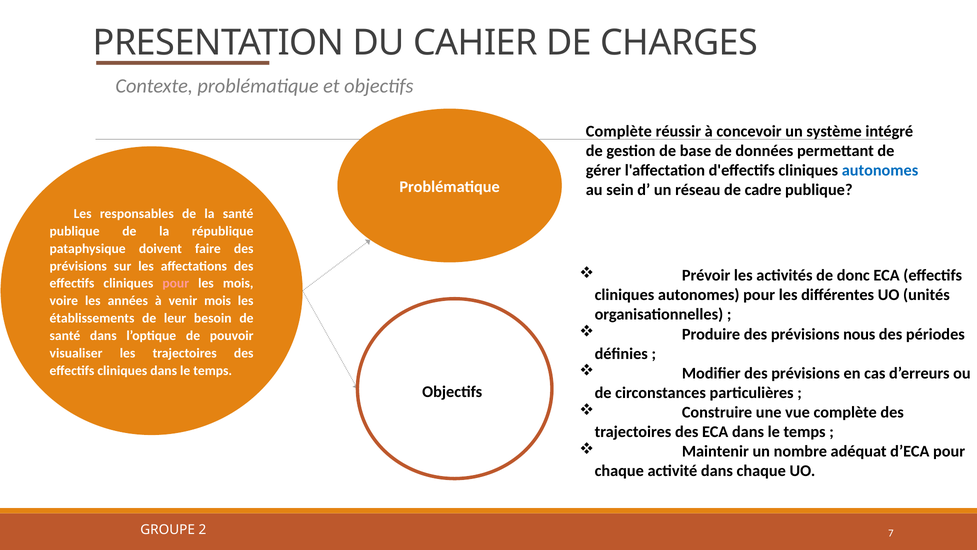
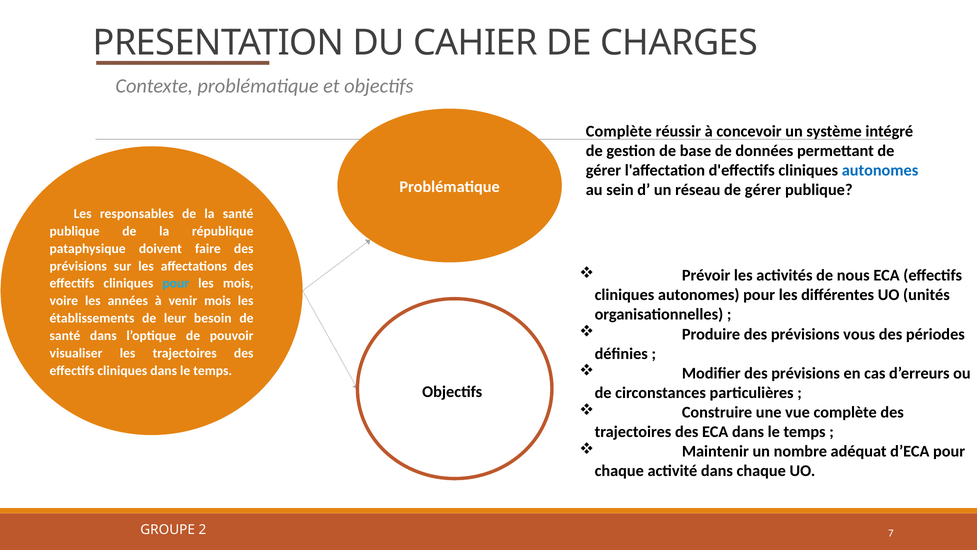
réseau de cadre: cadre -> gérer (763, 190)
donc: donc -> nous (853, 275)
pour colour: pink -> light blue (176, 283)
nous: nous -> vous (859, 334)
